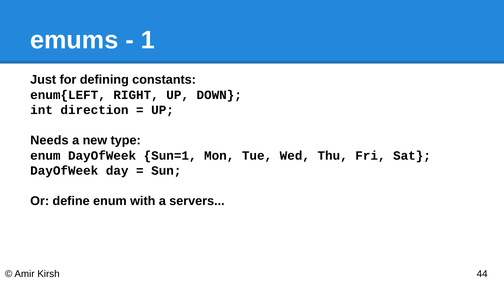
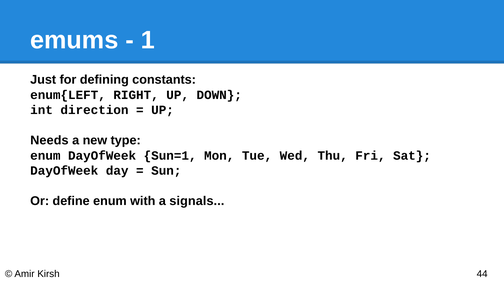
servers: servers -> signals (197, 201)
